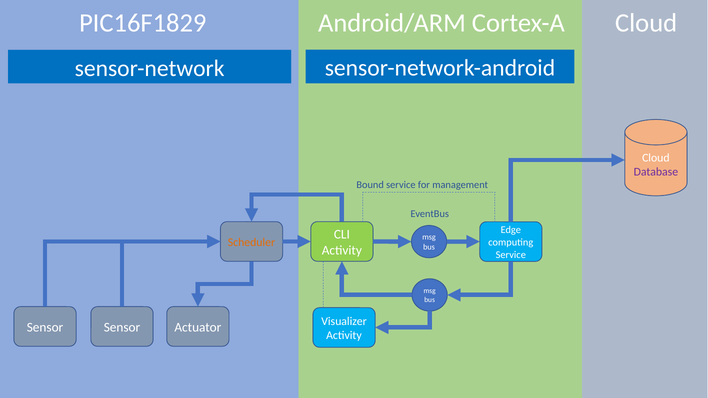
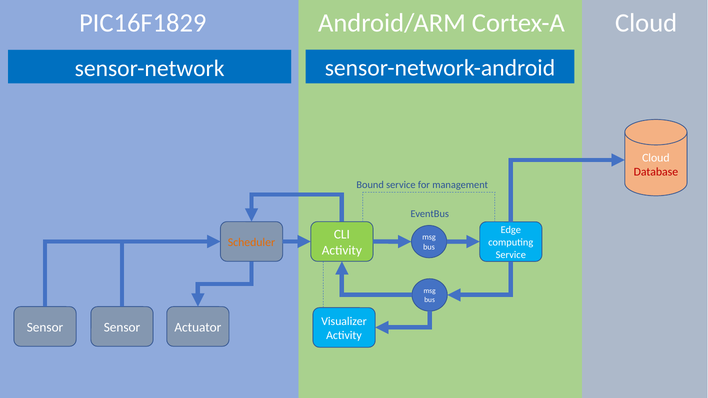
Database colour: purple -> red (656, 172)
